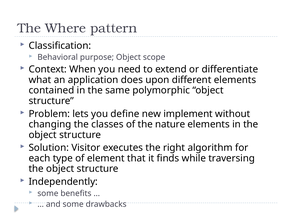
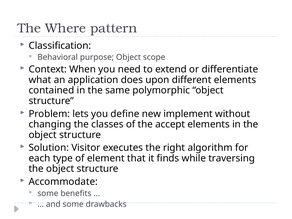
nature: nature -> accept (170, 124)
Independently: Independently -> Accommodate (63, 182)
